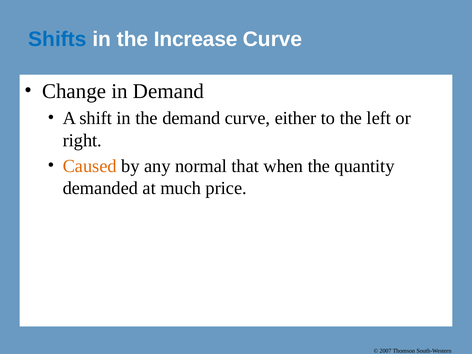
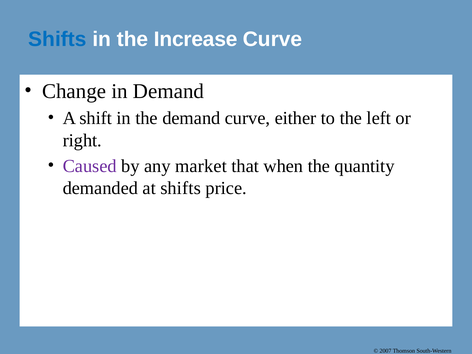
Caused colour: orange -> purple (90, 166)
normal: normal -> market (201, 166)
at much: much -> shifts (181, 188)
